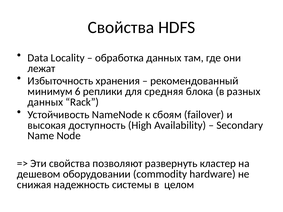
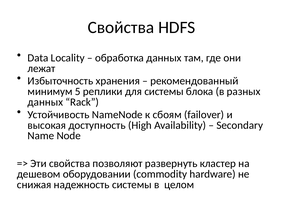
6: 6 -> 5 (78, 92)
для средняя: средняя -> системы (164, 92)
